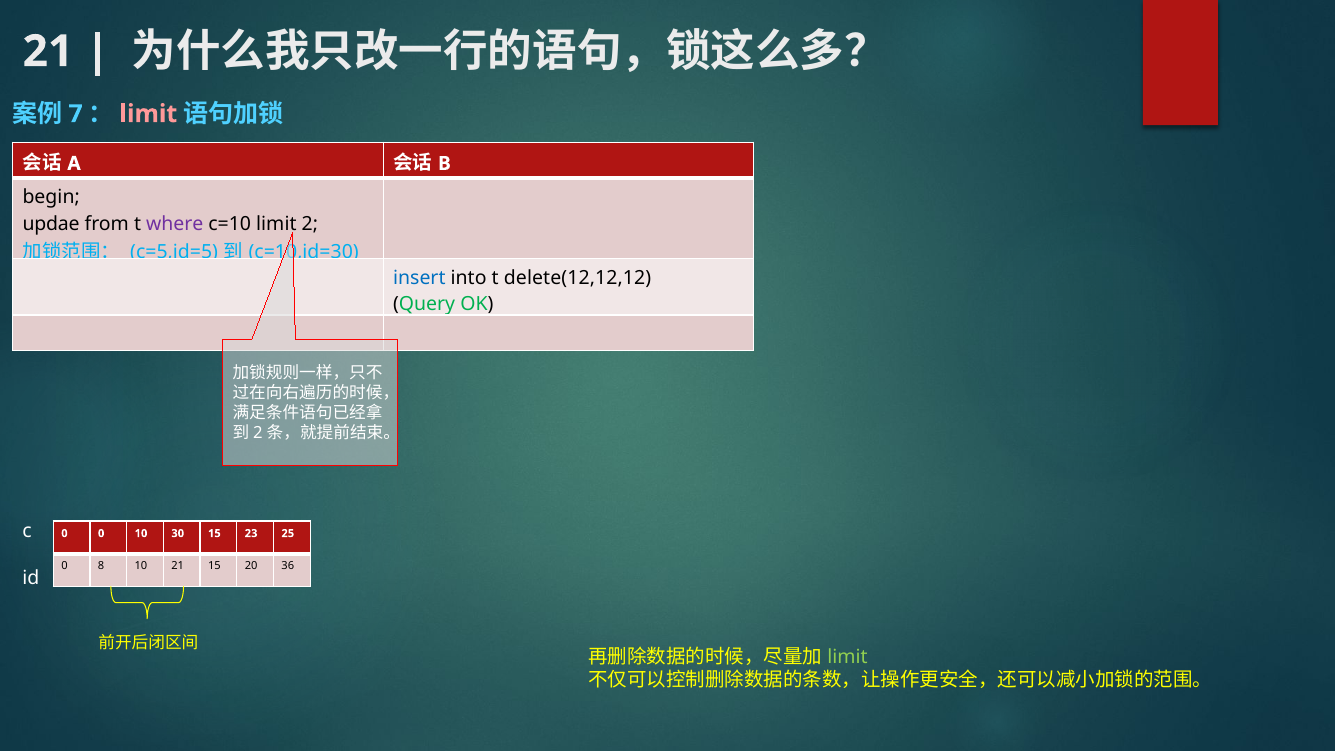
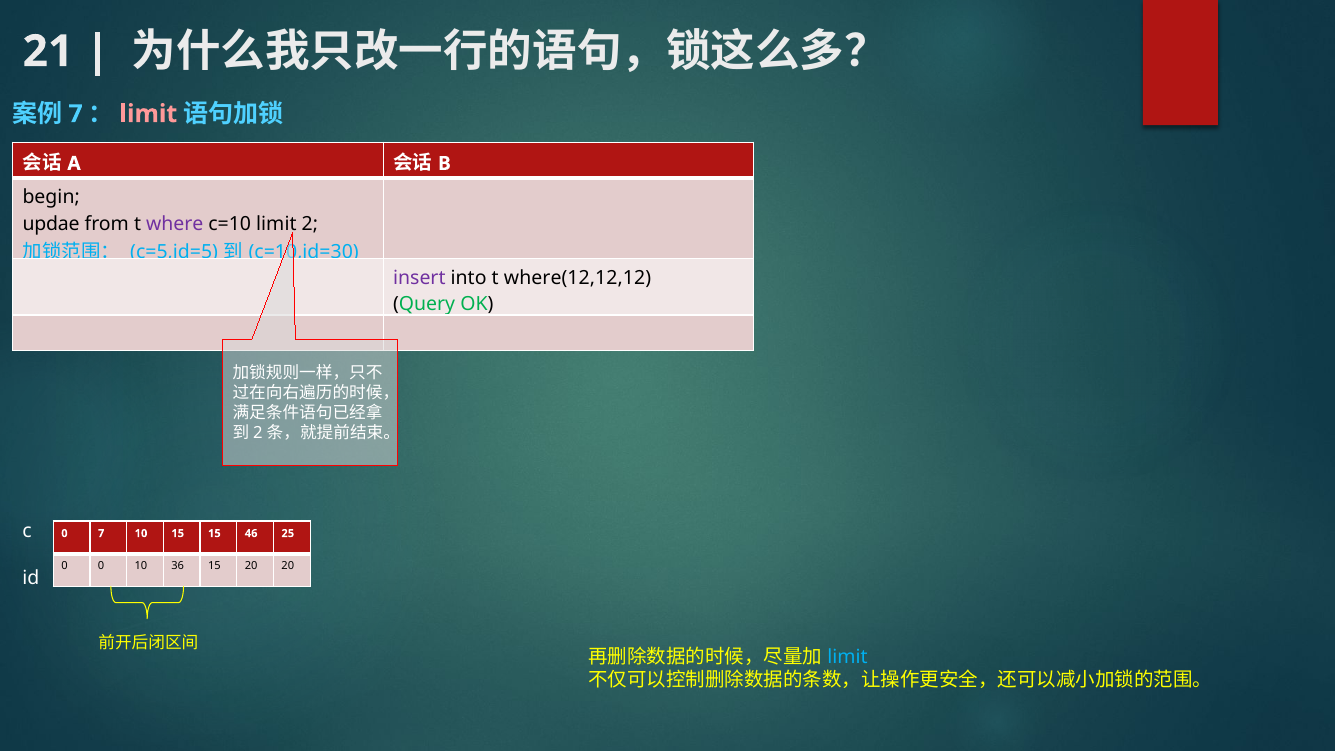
insert colour: blue -> purple (419, 278)
delete(12,12,12: delete(12,12,12 -> where(12,12,12 (578, 278)
0 0: 0 -> 7 (101, 533)
10 30: 30 -> 15 (178, 533)
23: 23 -> 46 (251, 533)
0 8: 8 -> 0 (101, 566)
10 21: 21 -> 36 (178, 566)
20 36: 36 -> 20 (288, 566)
limit colour: light green -> light blue (847, 657)
